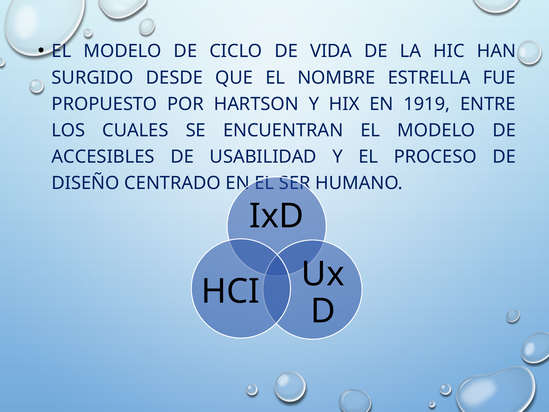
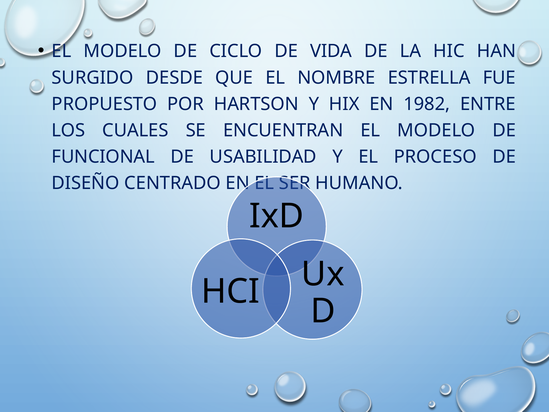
1919: 1919 -> 1982 (427, 104)
ACCESIBLES: ACCESIBLES -> FUNCIONAL (103, 157)
